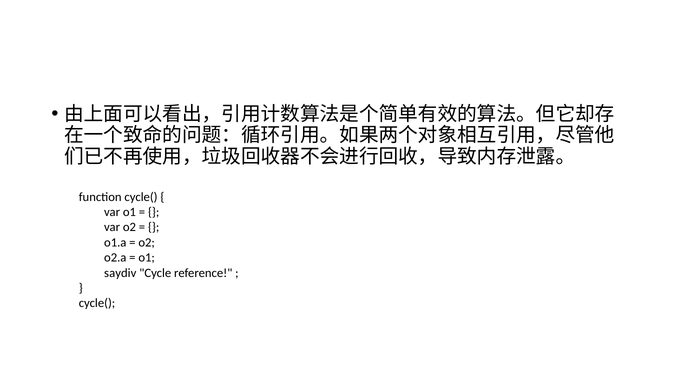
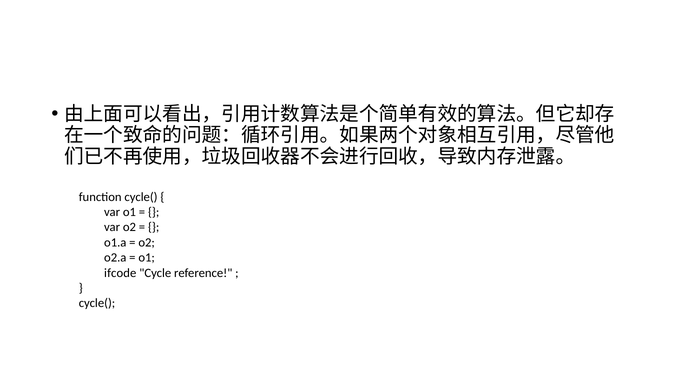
saydiv: saydiv -> ifcode (120, 273)
